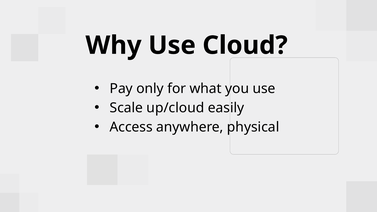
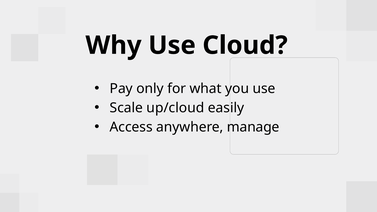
physical: physical -> manage (253, 127)
